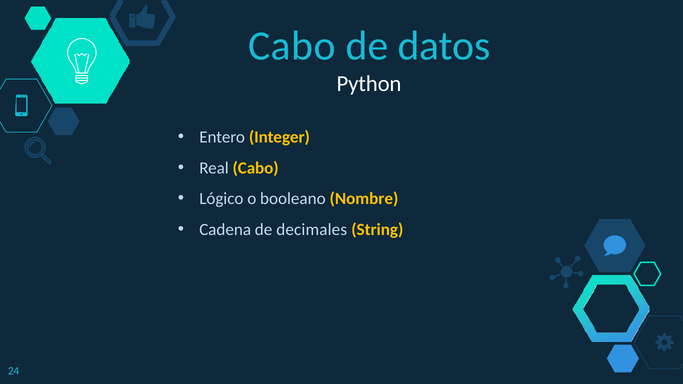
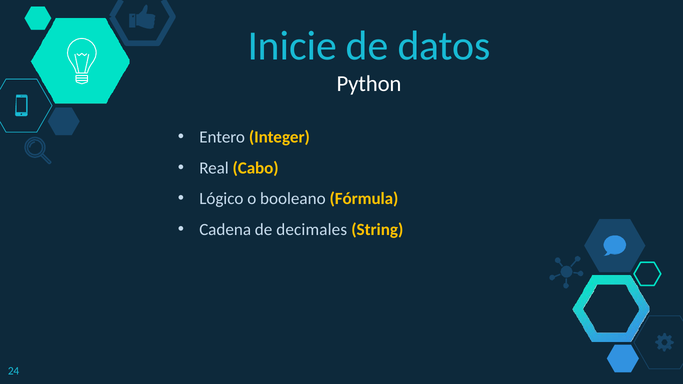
Cabo: Cabo -> Inicie (292, 46)
Nombre: Nombre -> Fórmula (364, 199)
